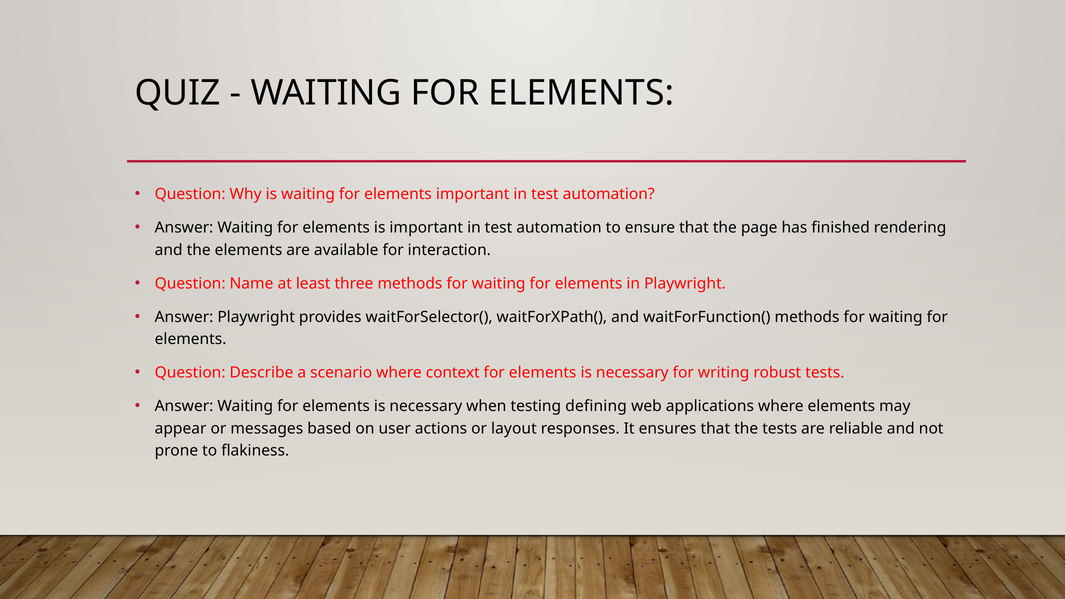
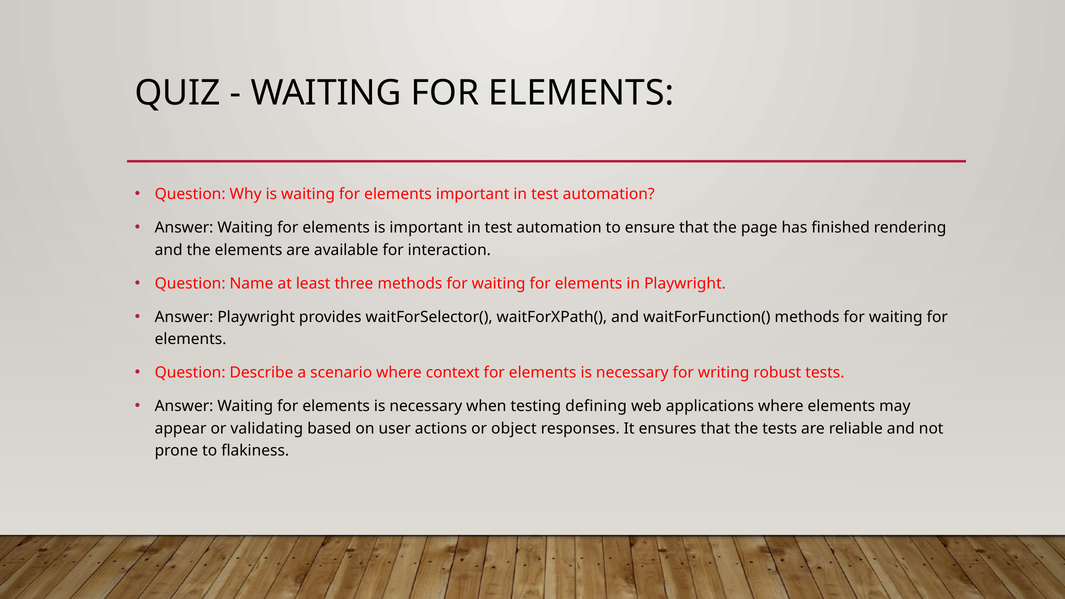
messages: messages -> validating (267, 429)
layout: layout -> object (514, 429)
